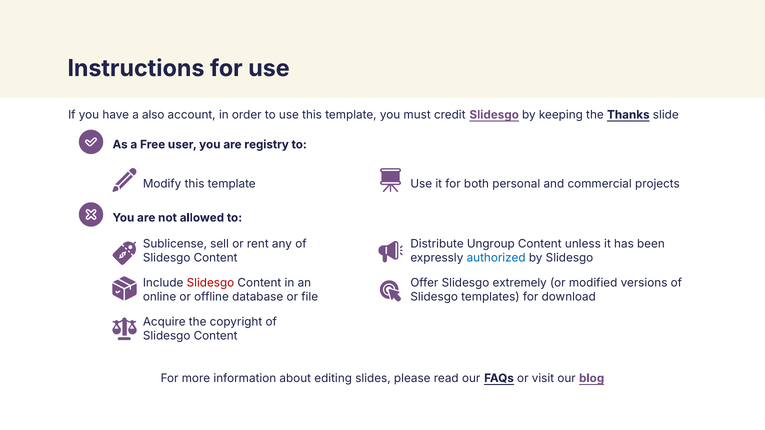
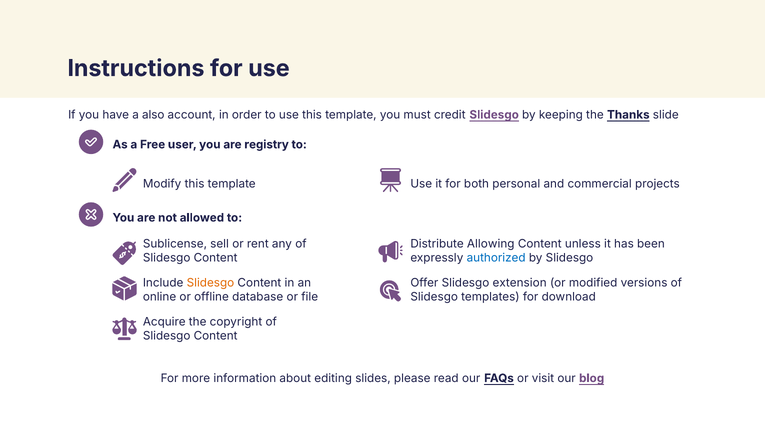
Ungroup: Ungroup -> Allowing (491, 244)
Slidesgo colour: red -> orange (210, 283)
extremely: extremely -> extension (520, 283)
